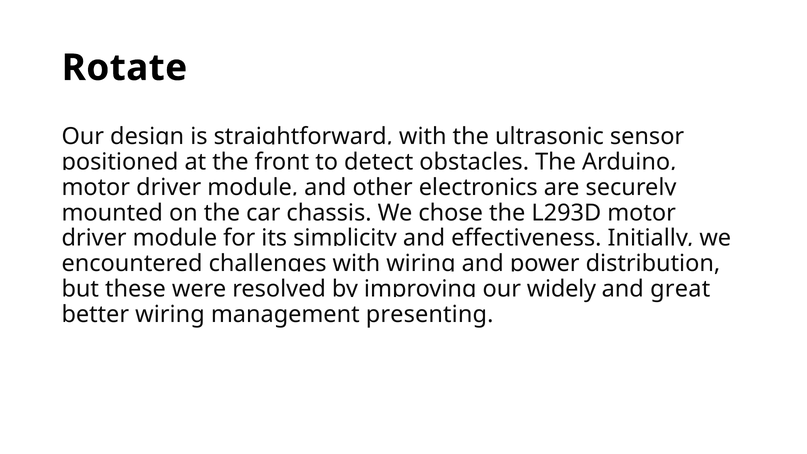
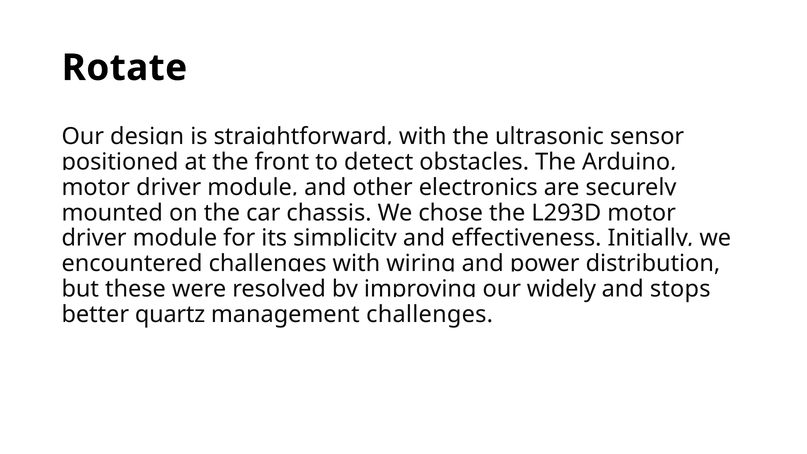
great: great -> stops (680, 289)
better wiring: wiring -> quartz (170, 314)
management presenting: presenting -> challenges (430, 314)
